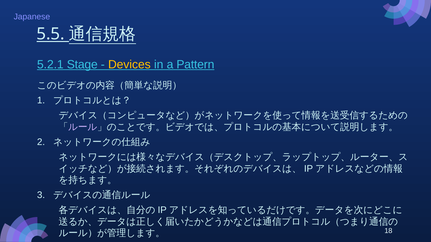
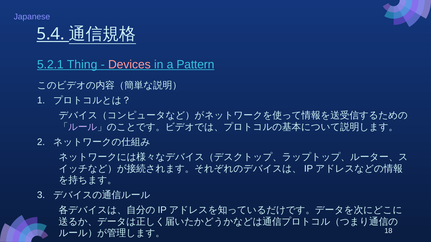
5.5: 5.5 -> 5.4 (51, 34)
Stage: Stage -> Thing (82, 65)
Devices colour: yellow -> pink (129, 65)
